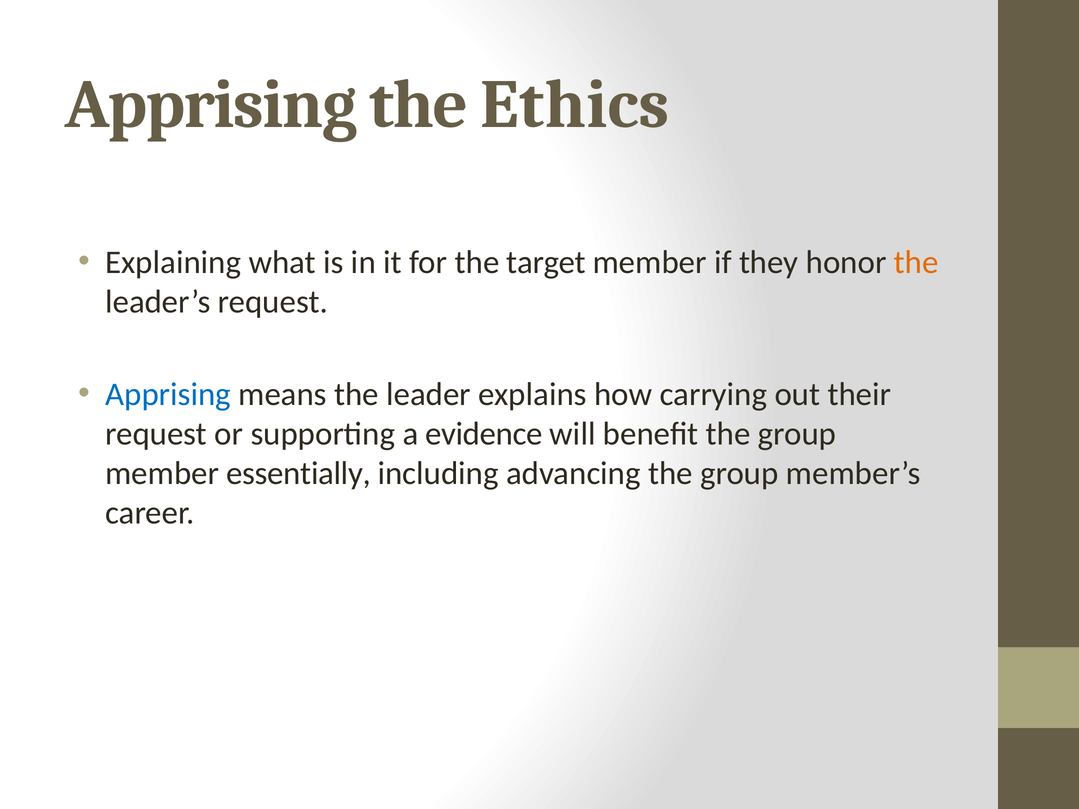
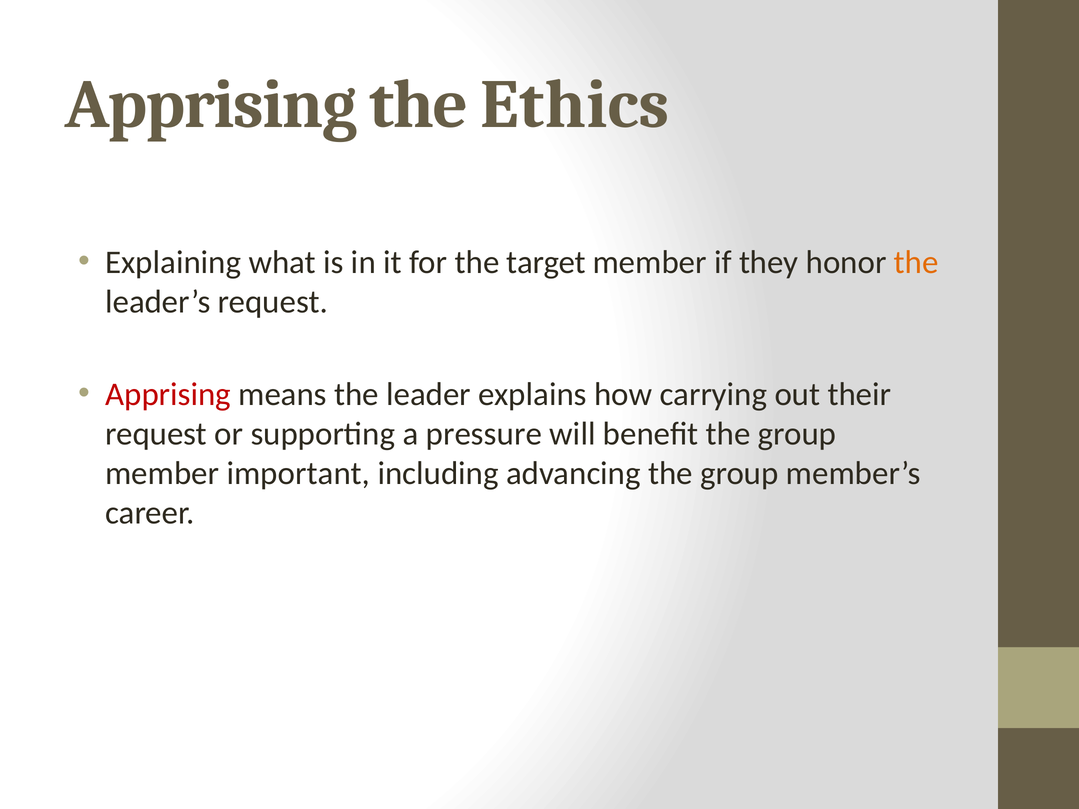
Apprising colour: blue -> red (168, 394)
evidence: evidence -> pressure (484, 434)
essentially: essentially -> important (298, 473)
